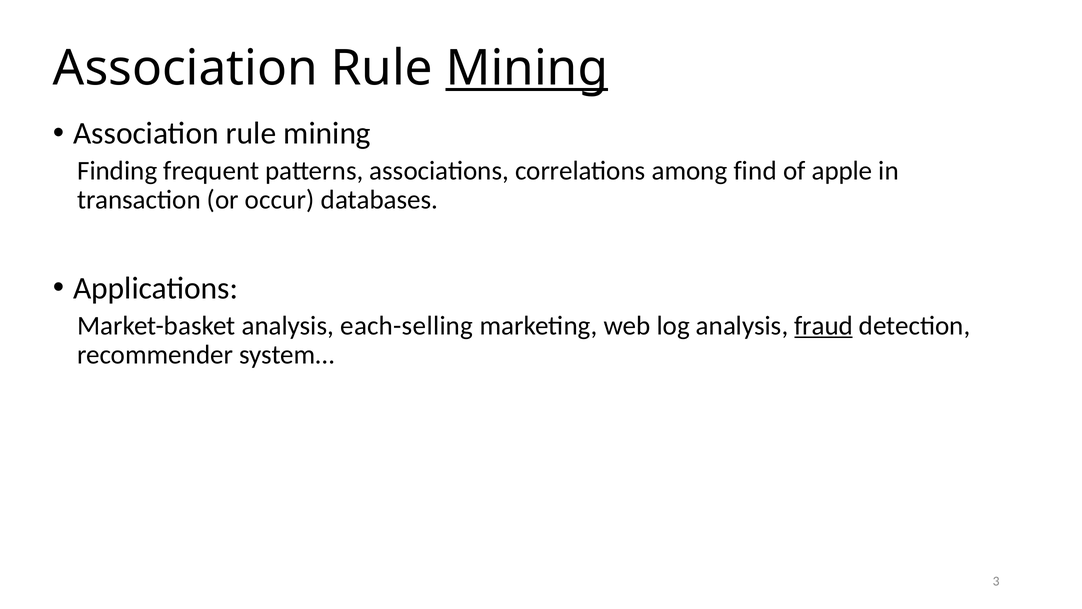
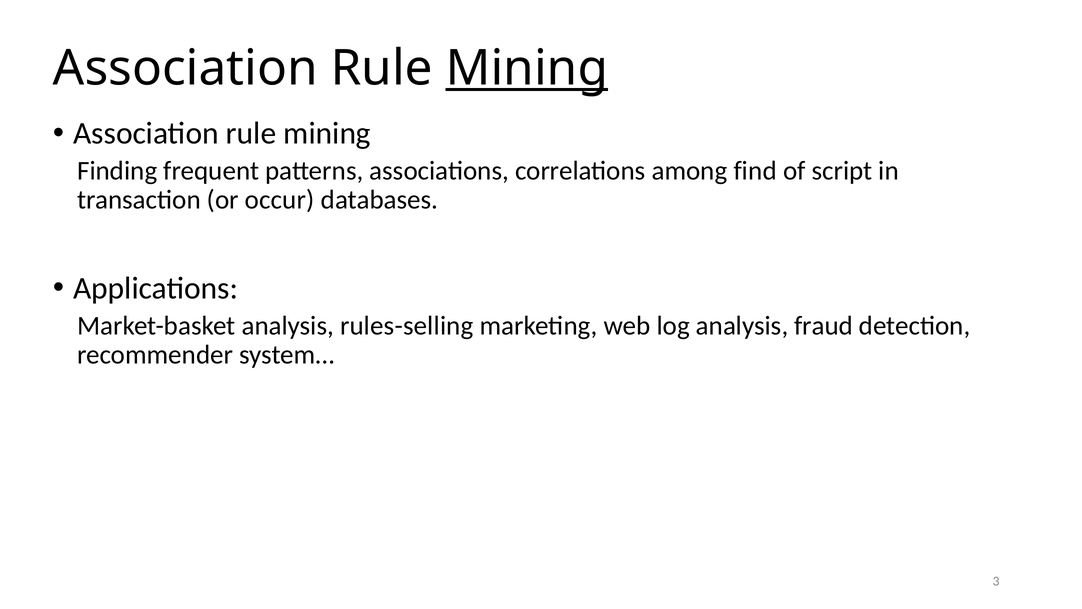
apple: apple -> script (842, 171)
each-selling: each-selling -> rules-selling (407, 325)
fraud underline: present -> none (824, 325)
